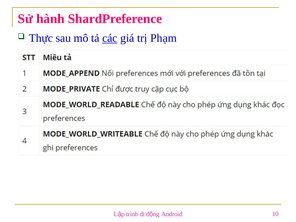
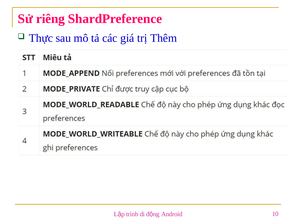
hành: hành -> riêng (50, 19)
các underline: present -> none (110, 38)
Phạm: Phạm -> Thêm (164, 38)
